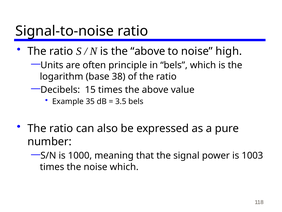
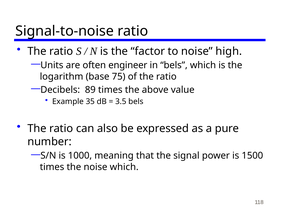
is the above: above -> factor (148, 51)
principle: principle -> engineer (128, 65)
38: 38 -> 75 (119, 76)
15: 15 -> 89 (90, 89)
1003: 1003 -> 1500 (252, 155)
